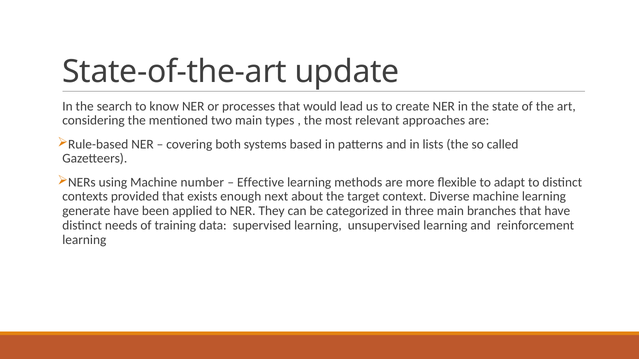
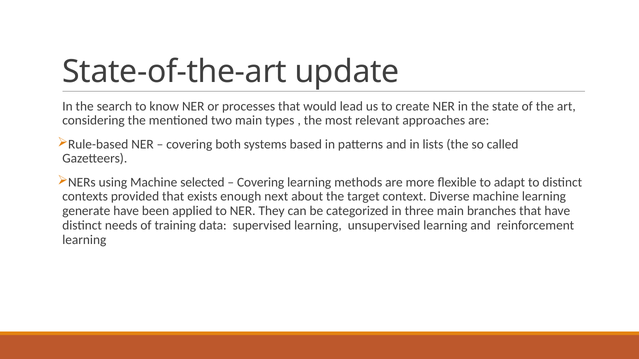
number: number -> selected (202, 182)
Effective: Effective -> Covering (261, 182)
